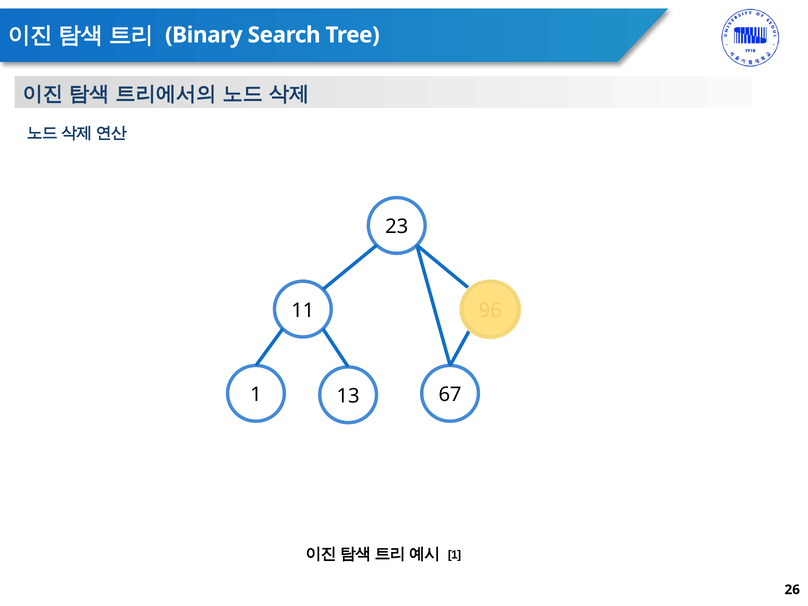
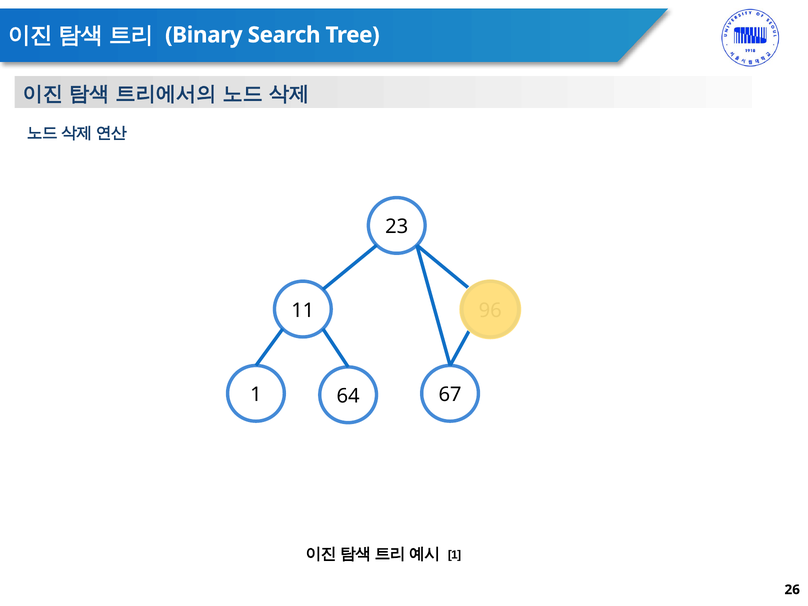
13: 13 -> 64 (348, 396)
